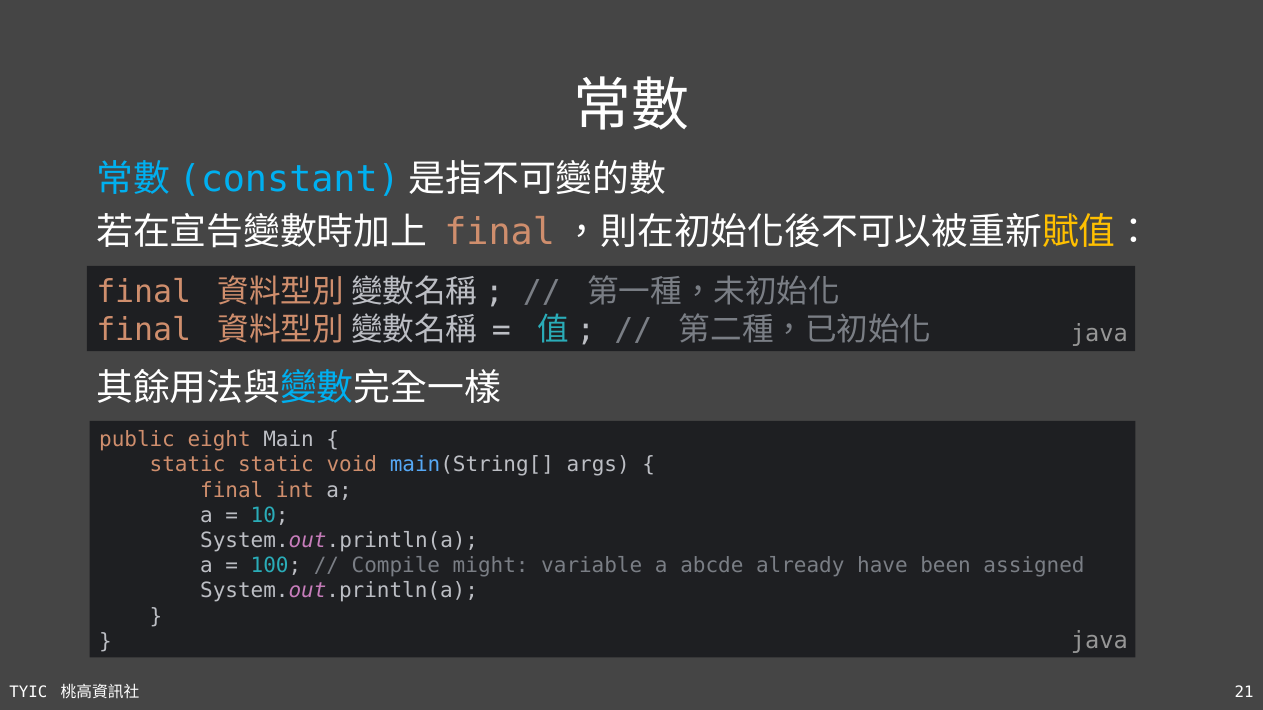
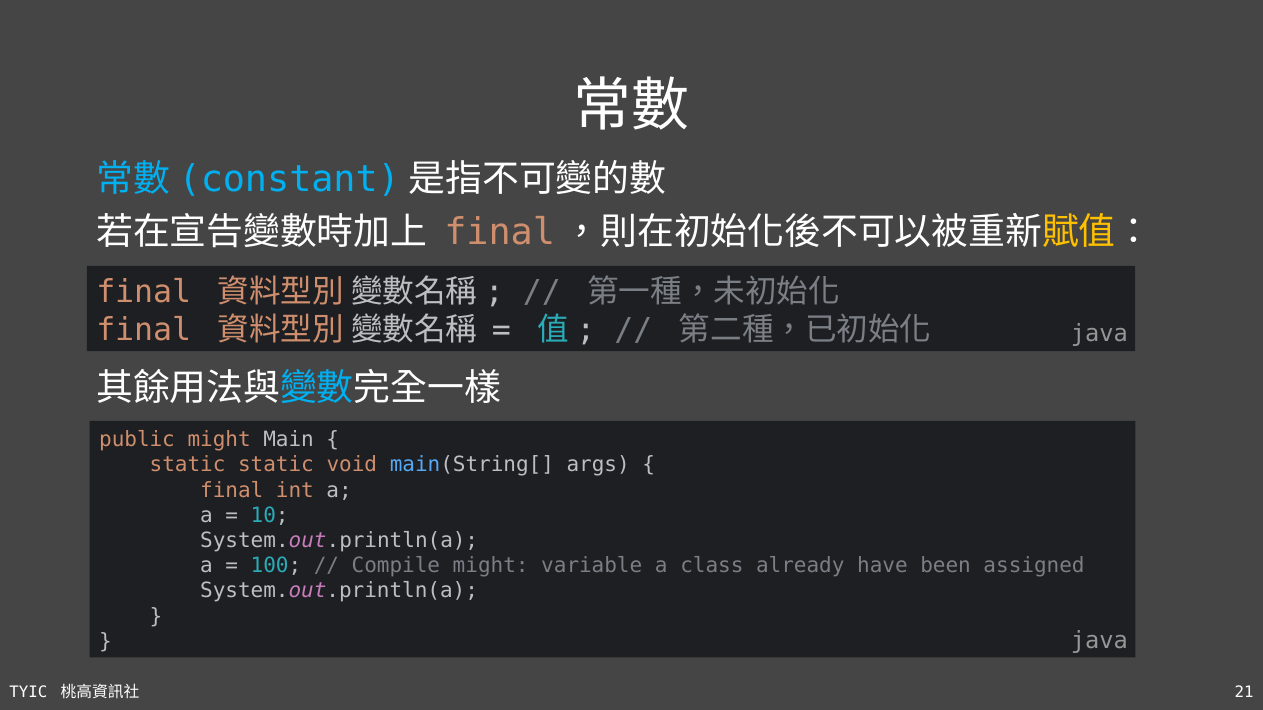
public eight: eight -> might (219, 440)
abcde: abcde -> class (712, 566)
